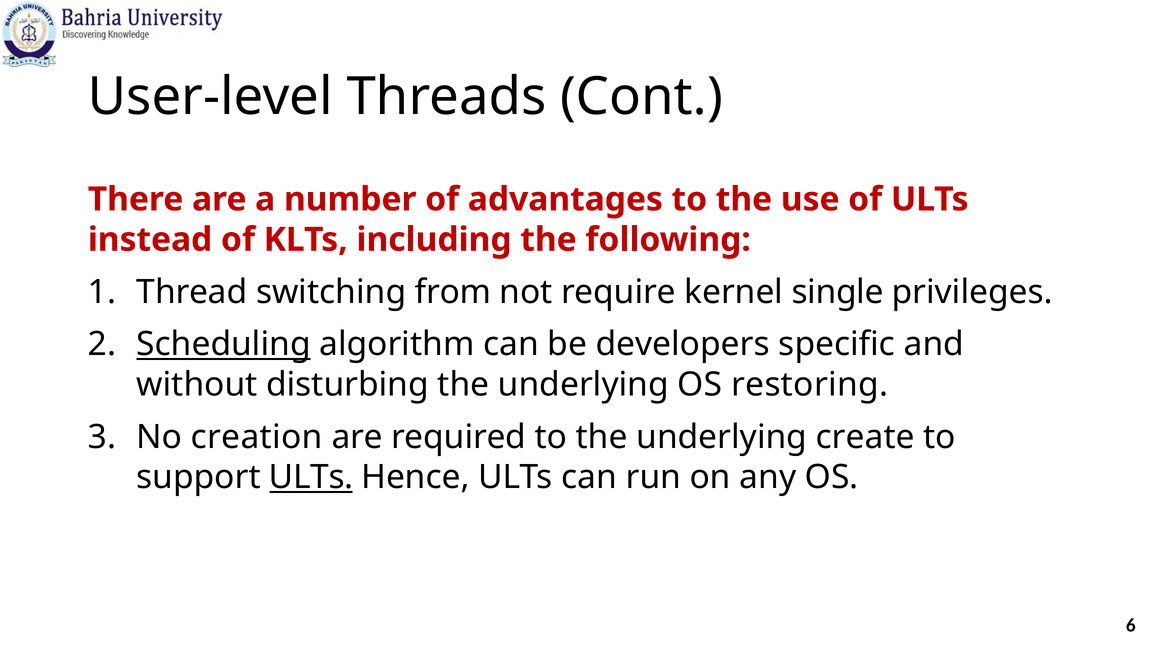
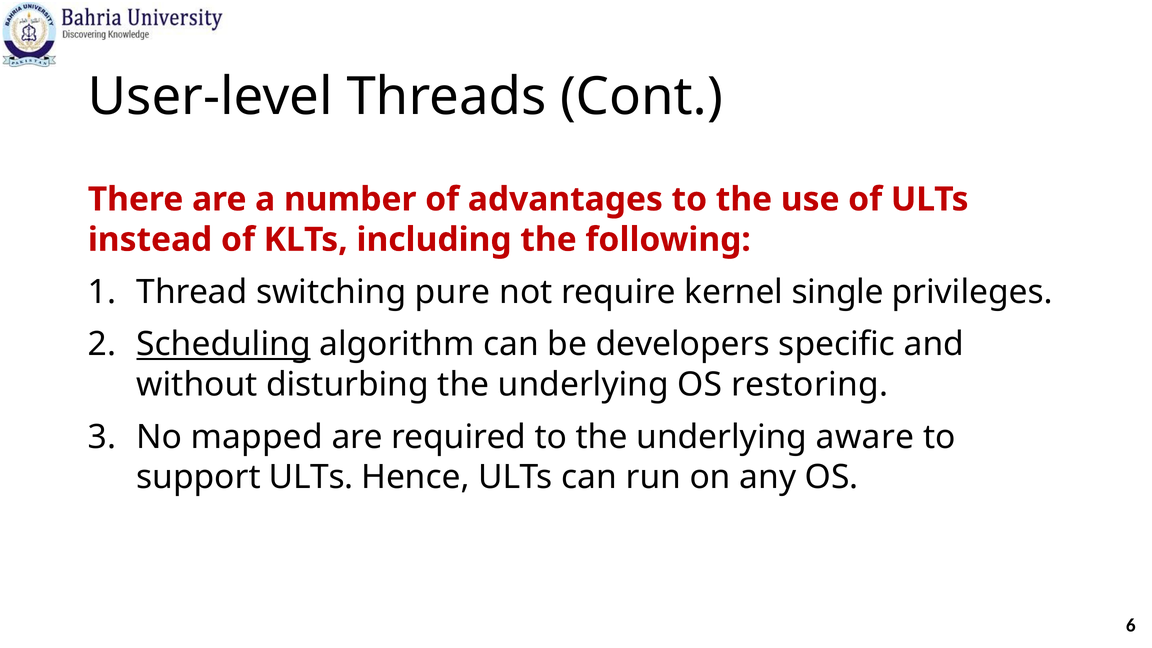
from: from -> pure (453, 292)
creation: creation -> mapped (257, 437)
create: create -> aware (865, 437)
ULTs underline: present -> none (311, 477)
